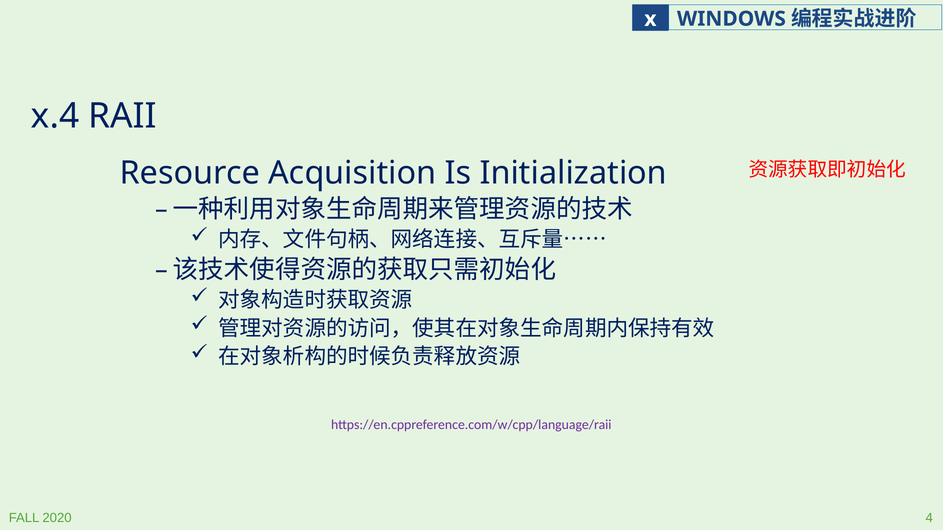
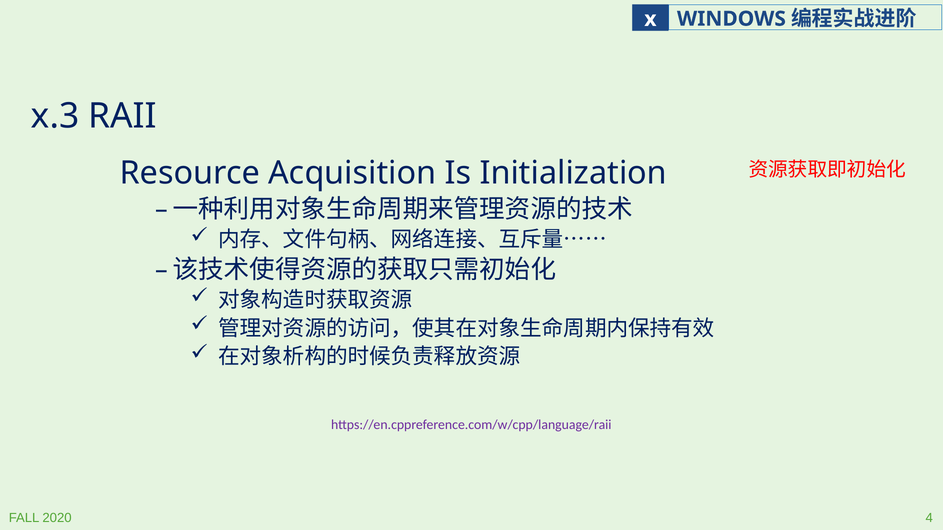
x.4: x.4 -> x.3 (55, 116)
